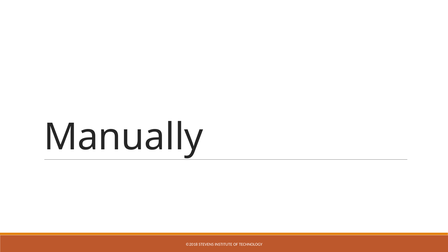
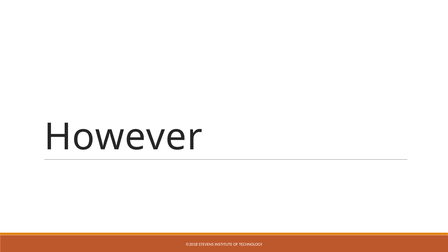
Manually: Manually -> However (123, 137)
